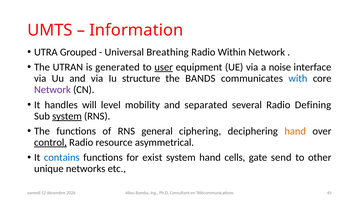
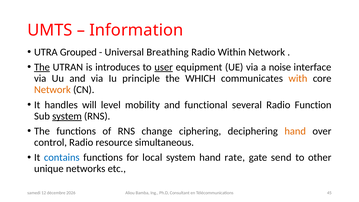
The underline: none -> present (42, 67)
generated: generated -> introduces (118, 67)
structure: structure -> principle (141, 78)
BANDS: BANDS -> WHICH (200, 78)
with colour: blue -> orange (298, 78)
Network colour: purple -> orange (52, 90)
separated: separated -> functional (206, 105)
Defining: Defining -> Function (313, 105)
general: general -> change (157, 131)
control underline: present -> none (50, 142)
asymmetrical: asymmetrical -> simultaneous (164, 142)
exist: exist -> local (152, 157)
cells: cells -> rate (235, 157)
